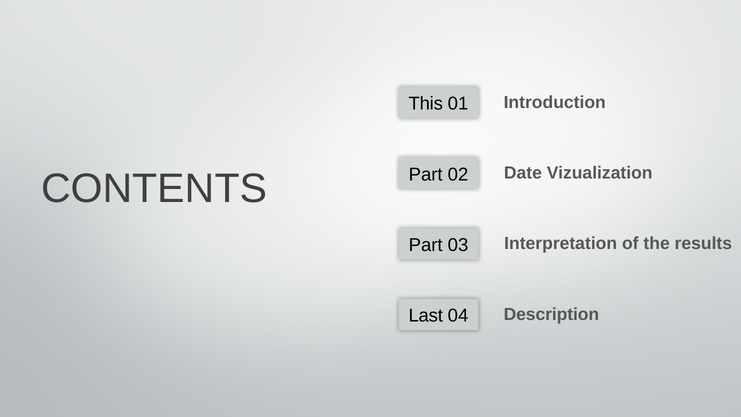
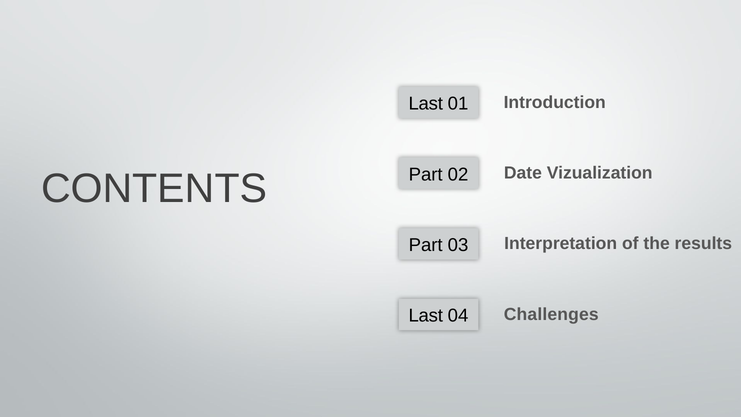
This: This -> Last (426, 104)
Description: Description -> Challenges (551, 314)
